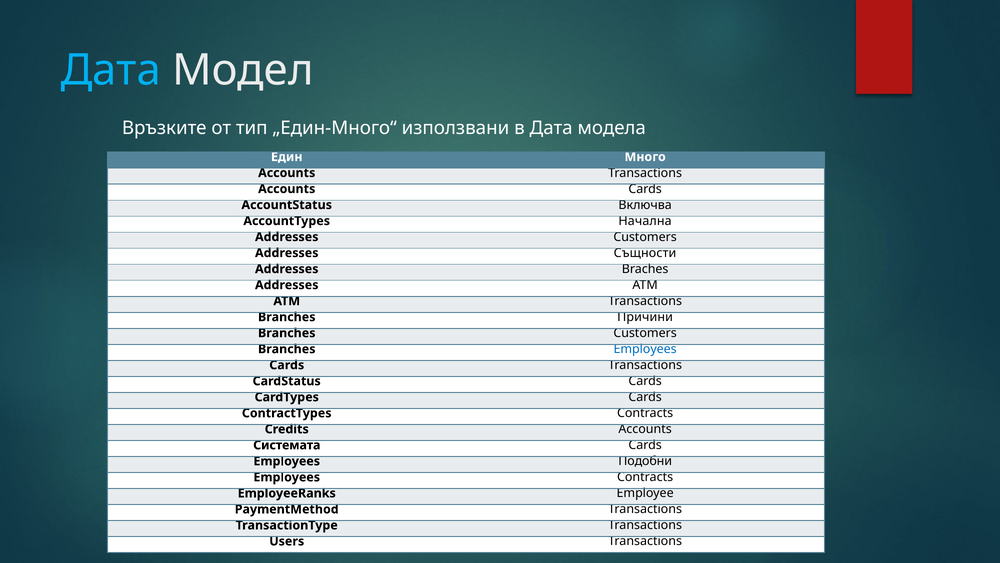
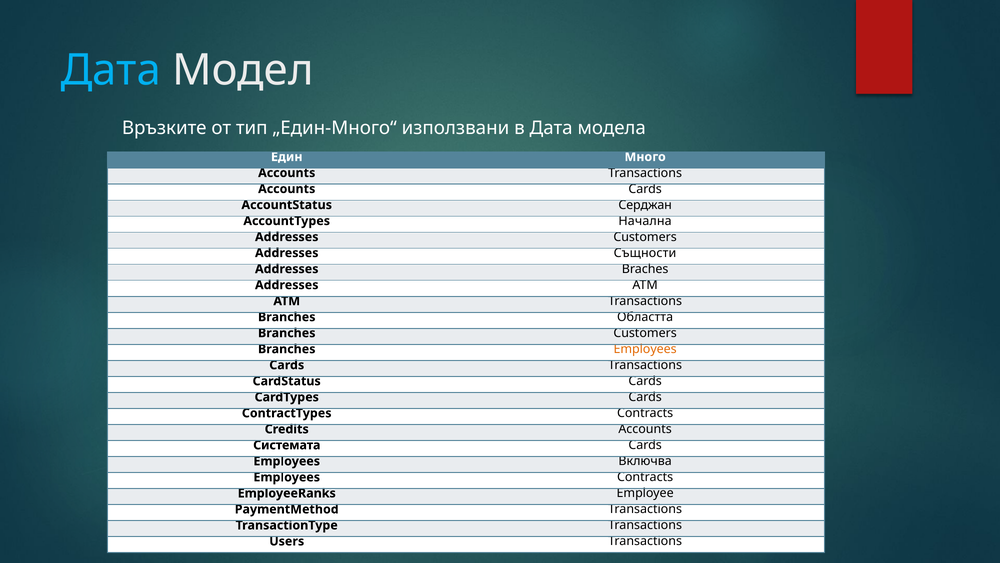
Включва: Включва -> Серджан (645, 205)
Причини: Причини -> Областта (645, 317)
Employees colour: blue -> orange (645, 349)
Подобни: Подобни -> Включва (645, 461)
